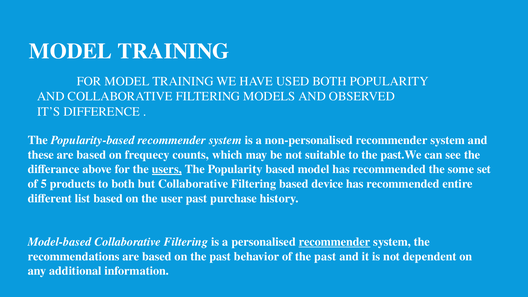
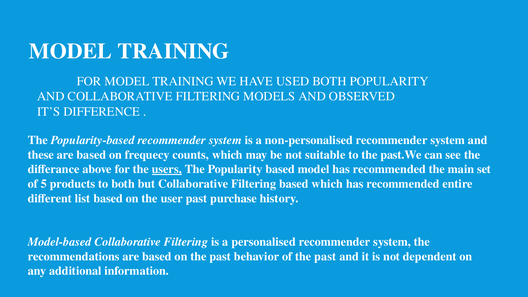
some: some -> main (461, 169)
based device: device -> which (327, 184)
recommender underline: present -> none (335, 242)
